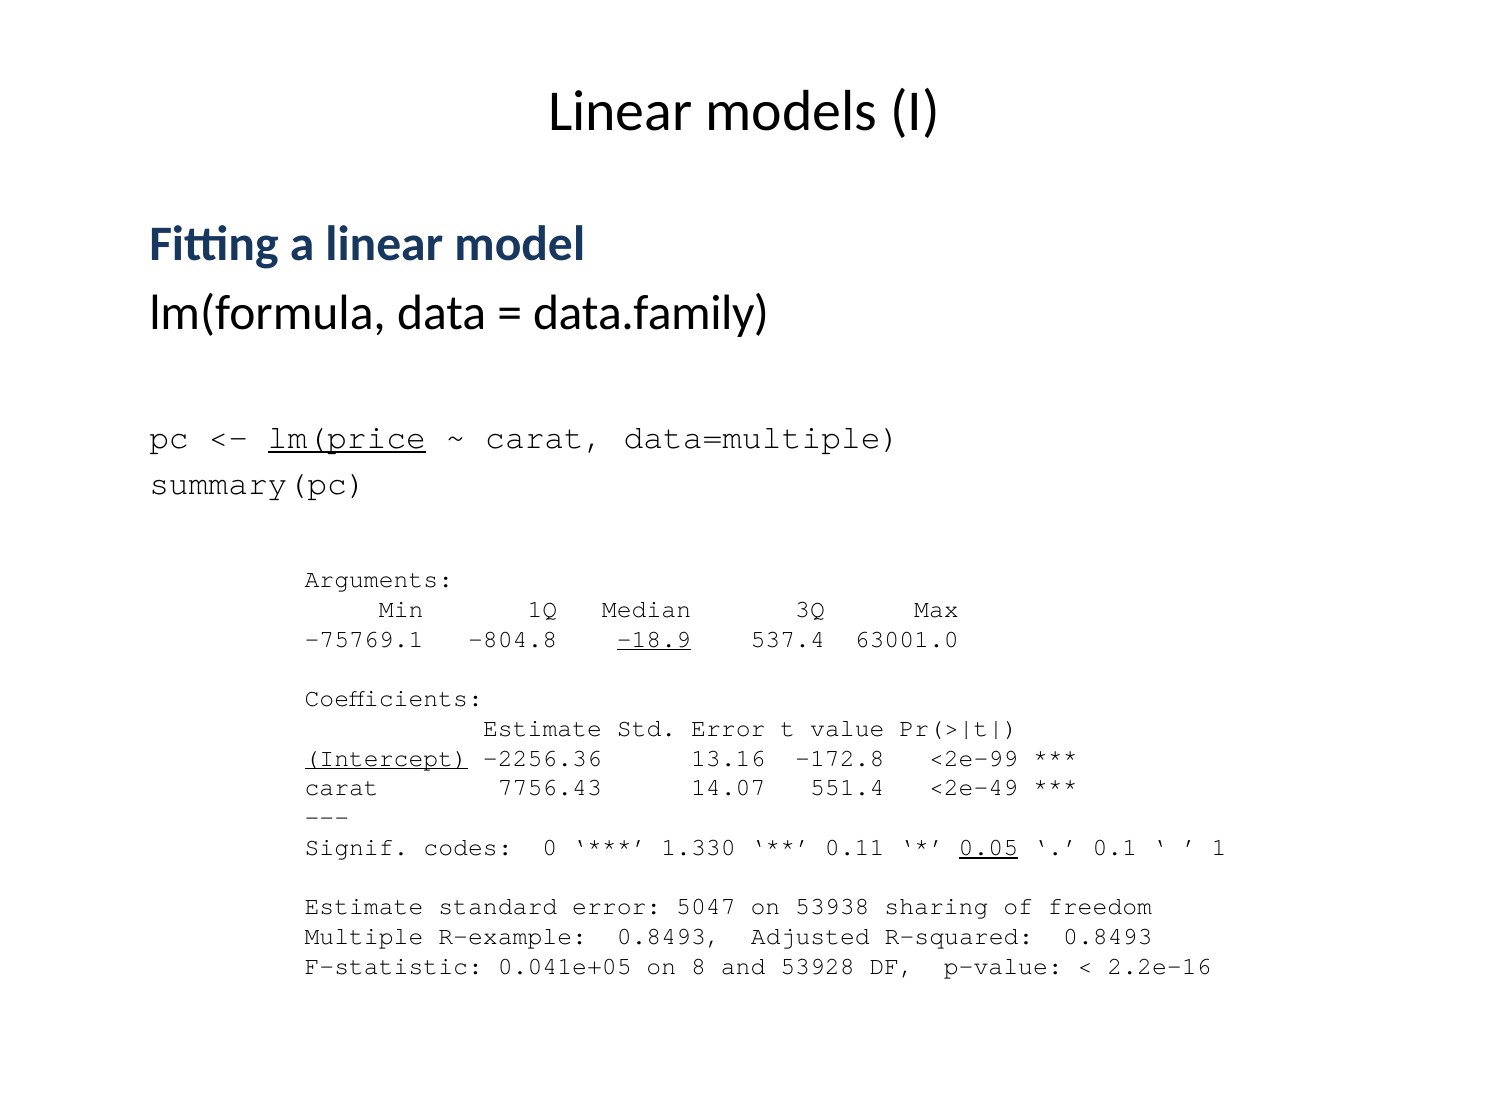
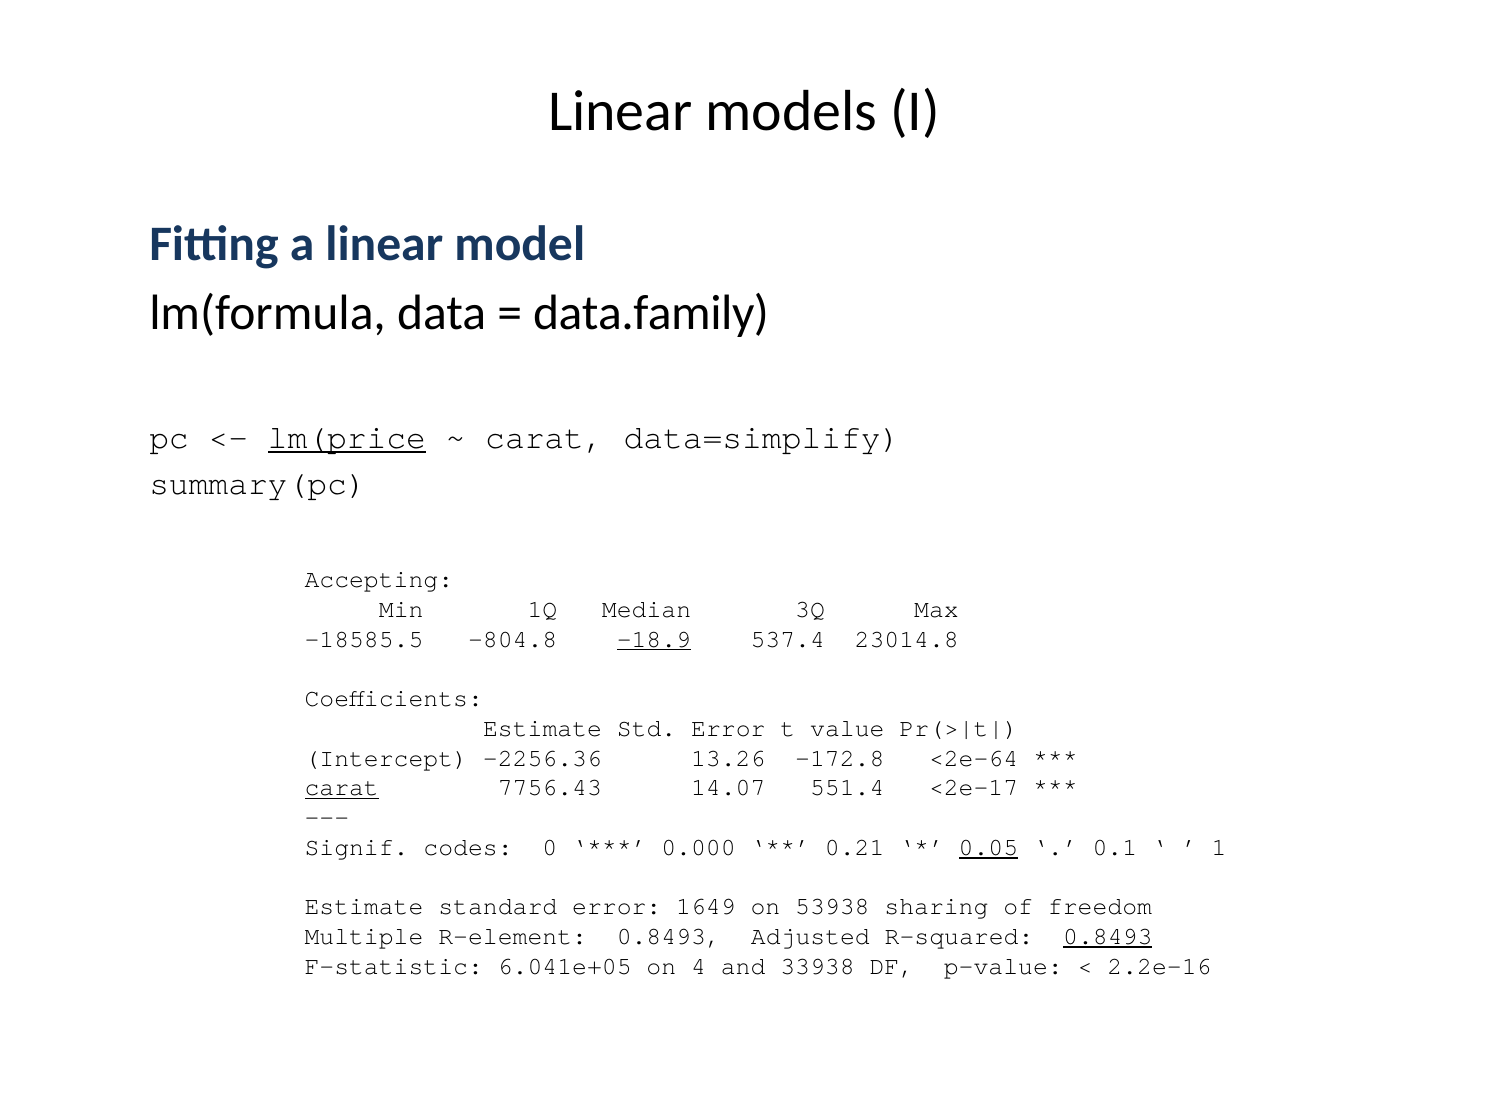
data=multiple: data=multiple -> data=simplify (762, 438)
Arguments: Arguments -> Accepting (379, 579)
-75769.1: -75769.1 -> -18585.5 (364, 639)
63001.0: 63001.0 -> 23014.8 (907, 639)
Intercept underline: present -> none (386, 758)
13.16: 13.16 -> 13.26 (728, 758)
<2e-99: <2e-99 -> <2e-64 (974, 758)
carat underline: none -> present (342, 788)
<2e-49: <2e-49 -> <2e-17 (974, 788)
1.330: 1.330 -> 0.000 (699, 847)
0.11: 0.11 -> 0.21 (855, 847)
5047: 5047 -> 1649 (706, 907)
R-example: R-example -> R-element (513, 936)
0.8493 underline: none -> present (1108, 936)
0.041e+05: 0.041e+05 -> 6.041e+05 (565, 966)
8: 8 -> 4 (699, 966)
53928: 53928 -> 33938 (817, 966)
